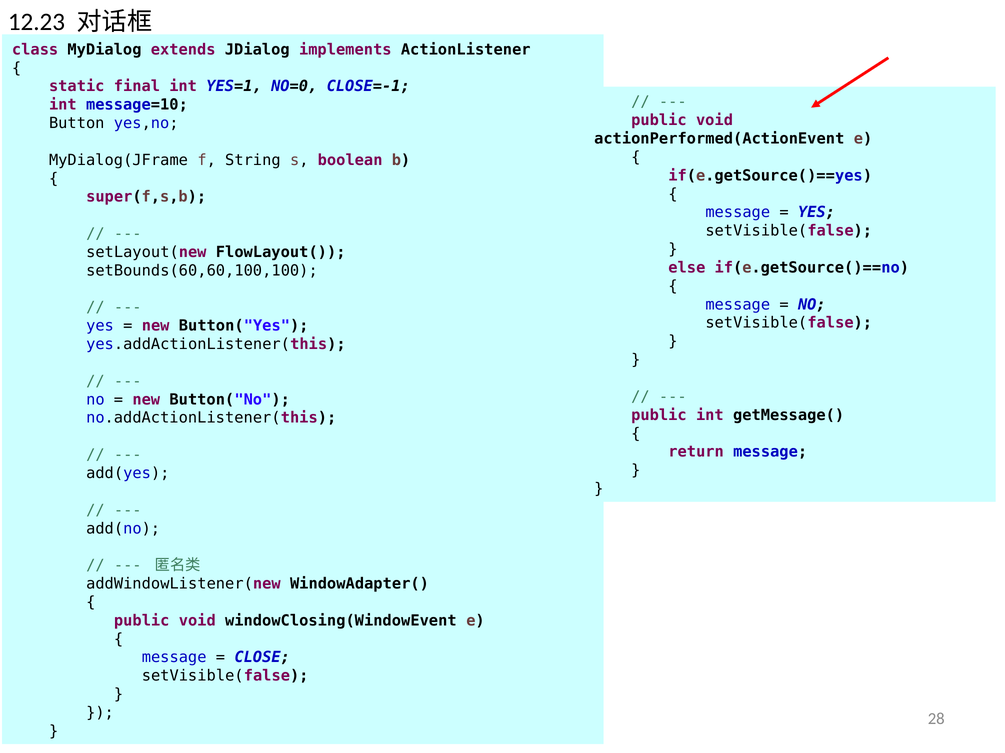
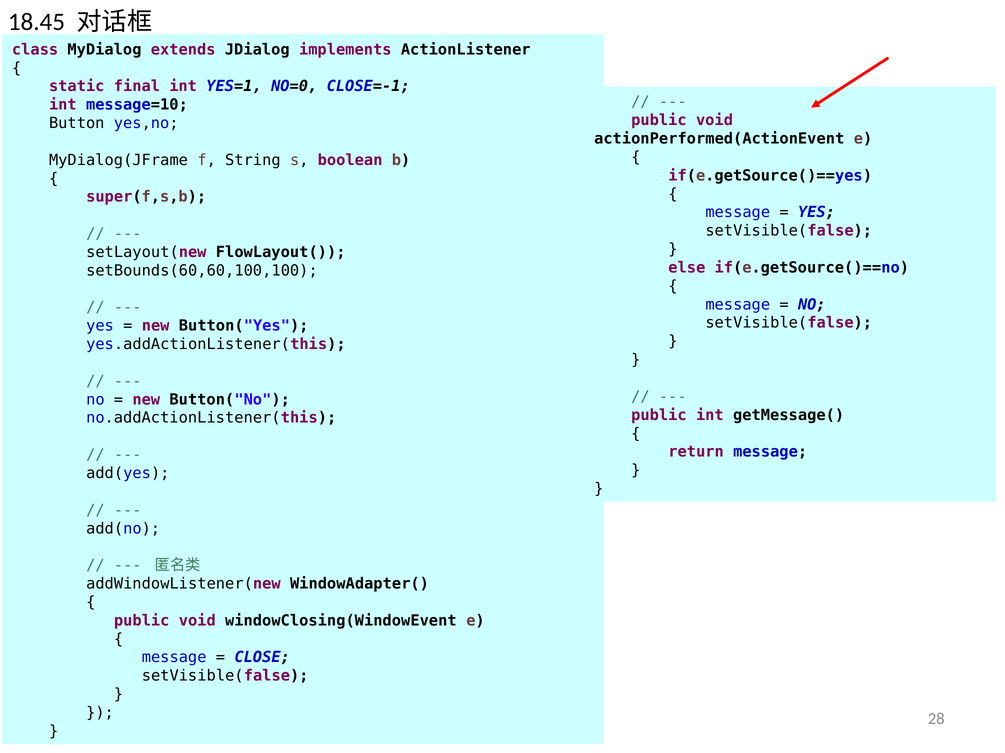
12.23: 12.23 -> 18.45 (36, 22)
